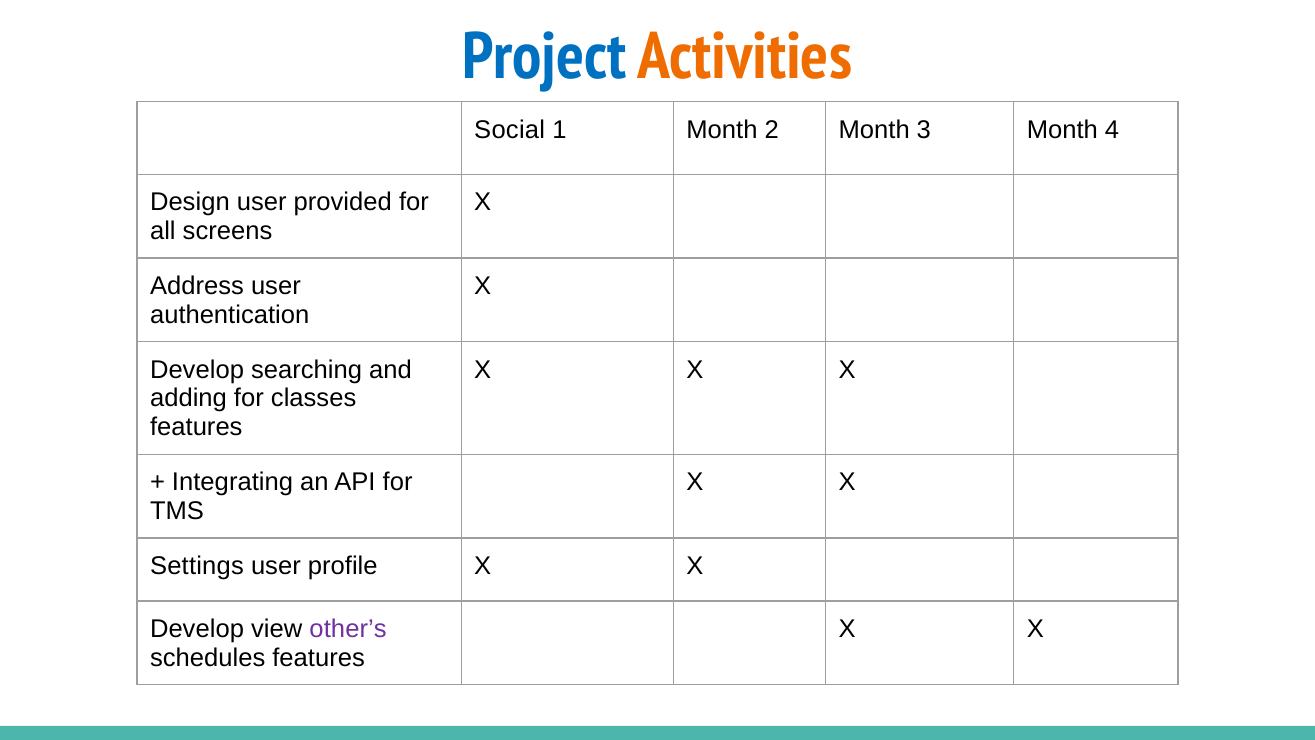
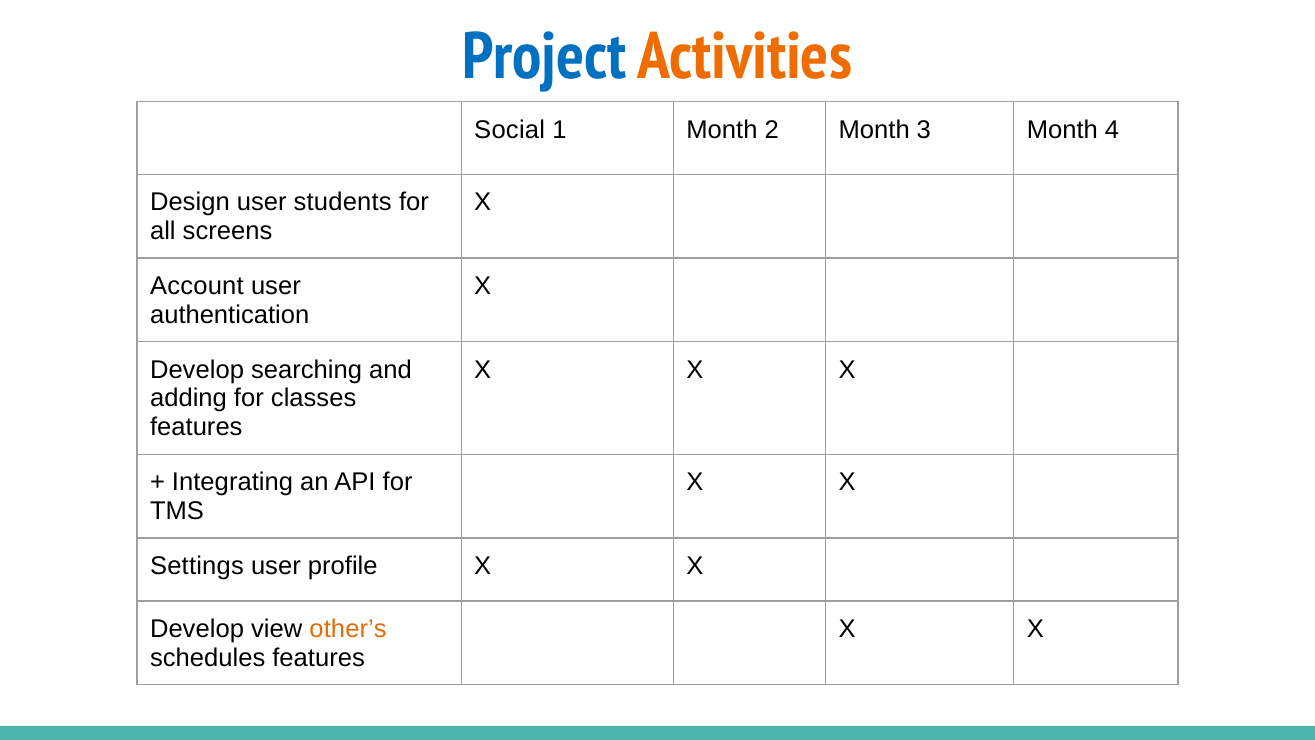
provided: provided -> students (343, 202)
Address: Address -> Account (197, 286)
other’s colour: purple -> orange (348, 629)
